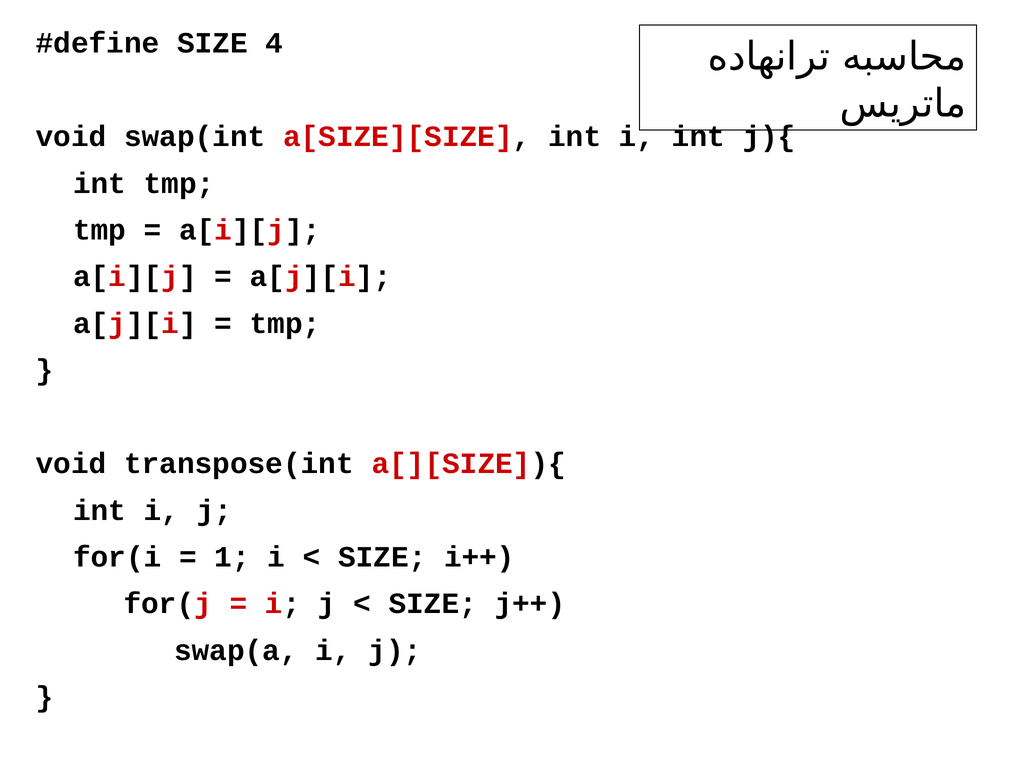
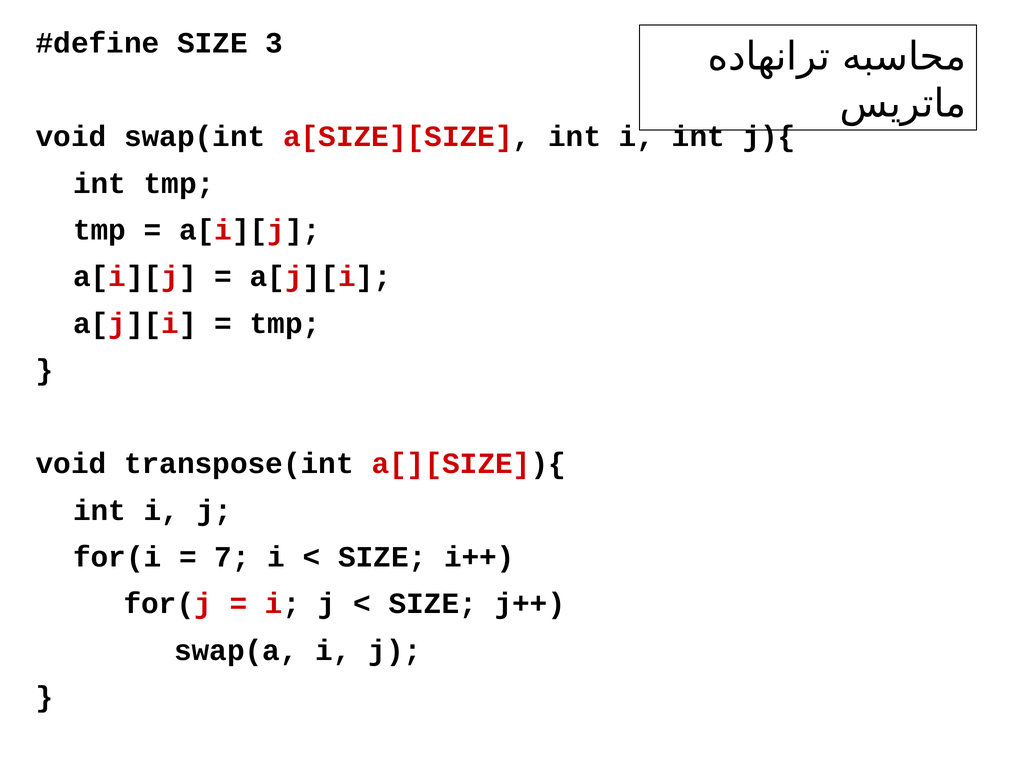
4: 4 -> 3 (274, 43)
1: 1 -> 7 (232, 557)
